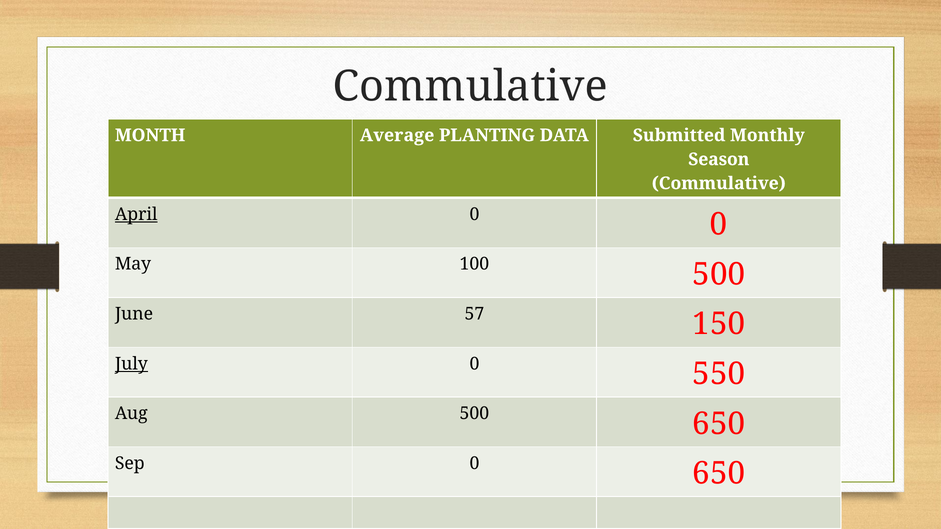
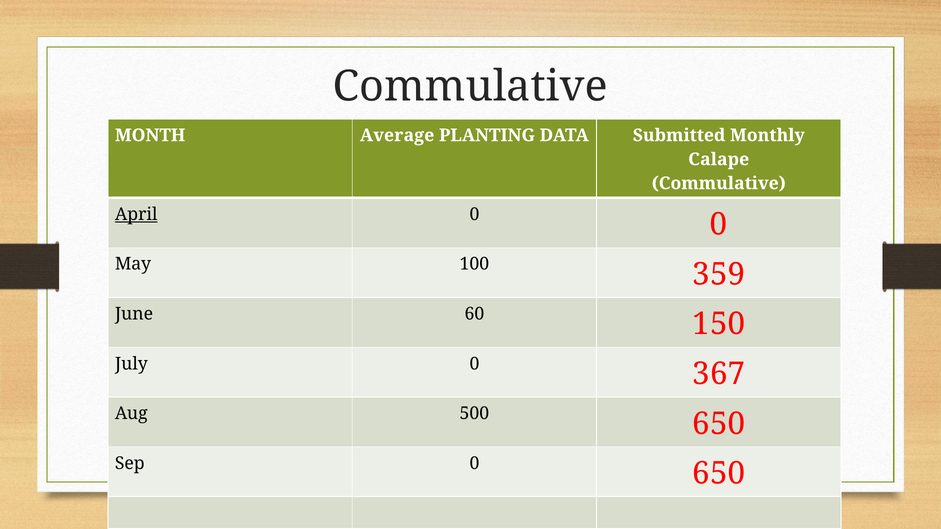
Season: Season -> Calape (719, 159)
100 500: 500 -> 359 (719, 275)
57: 57 -> 60 (474, 314)
July underline: present -> none (131, 364)
550: 550 -> 367 (719, 374)
